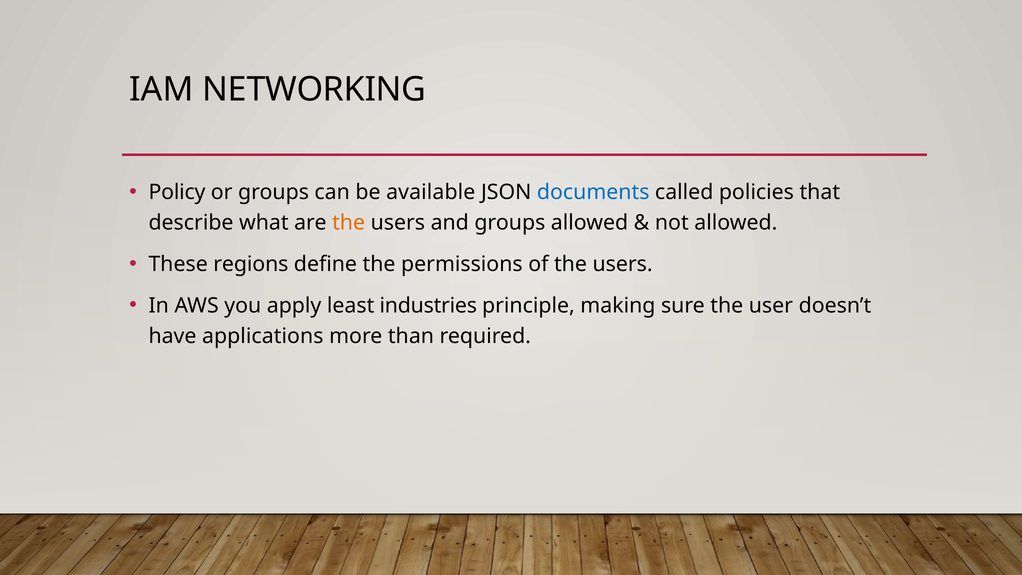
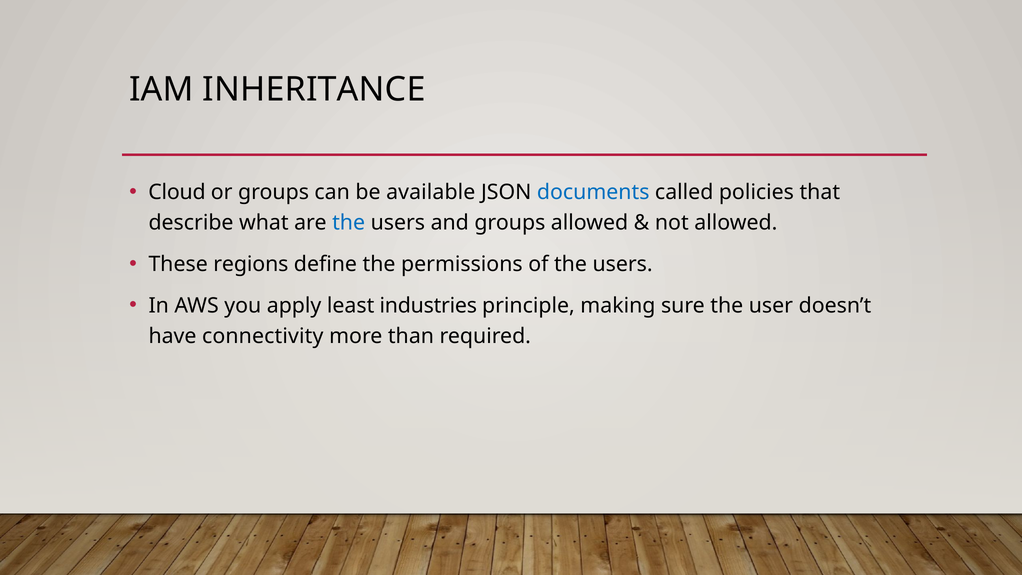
NETWORKING: NETWORKING -> INHERITANCE (314, 89)
Policy: Policy -> Cloud (177, 192)
the colour: orange -> blue (349, 223)
applications: applications -> connectivity (263, 336)
